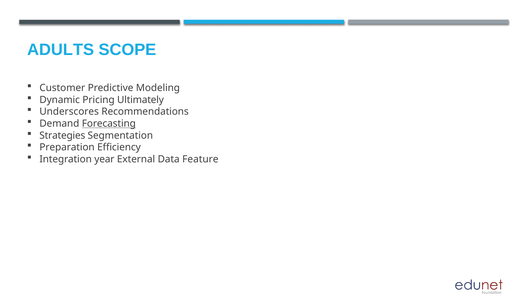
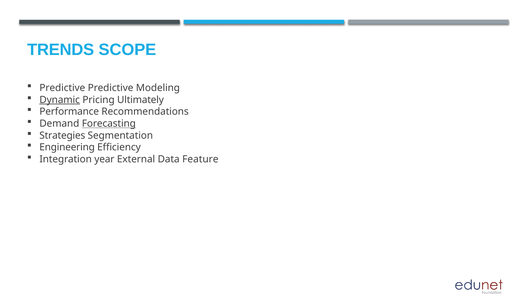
ADULTS: ADULTS -> TRENDS (61, 50)
Customer: Customer -> Predictive (62, 88)
Dynamic underline: none -> present (60, 100)
Underscores: Underscores -> Performance (69, 112)
Preparation: Preparation -> Engineering (67, 147)
